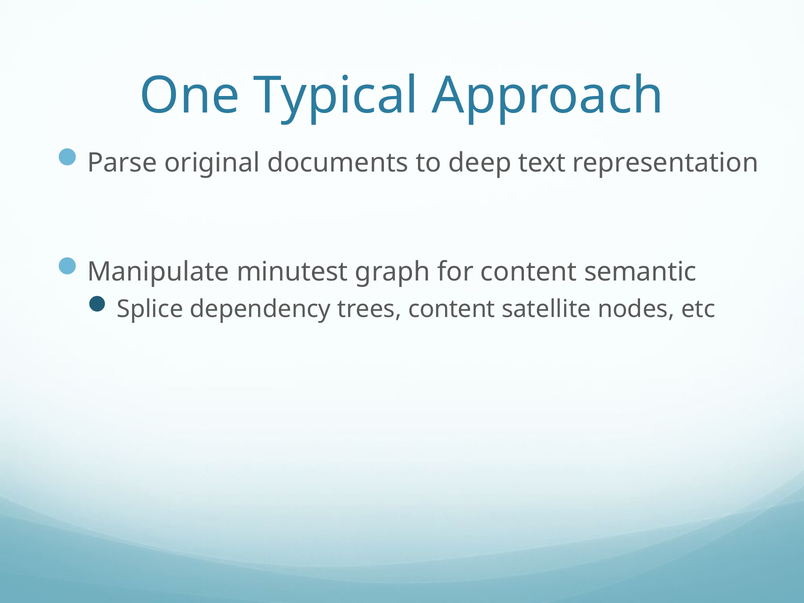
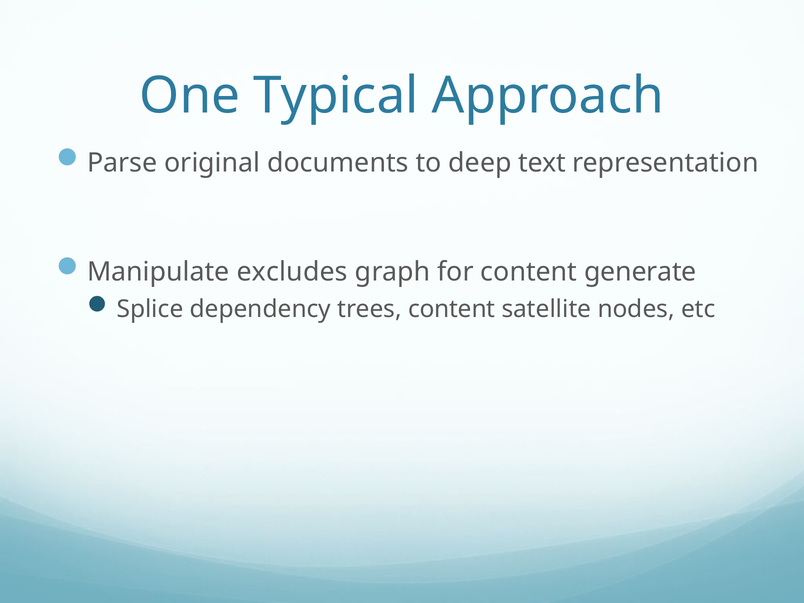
minutest: minutest -> excludes (292, 272)
semantic: semantic -> generate (640, 272)
